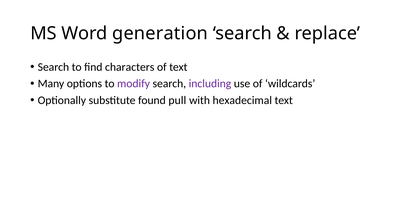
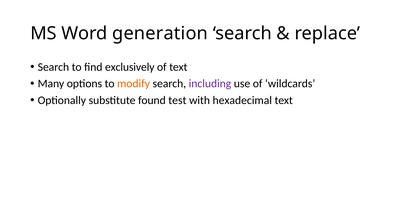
characters: characters -> exclusively (130, 67)
modify colour: purple -> orange (134, 84)
pull: pull -> test (177, 100)
